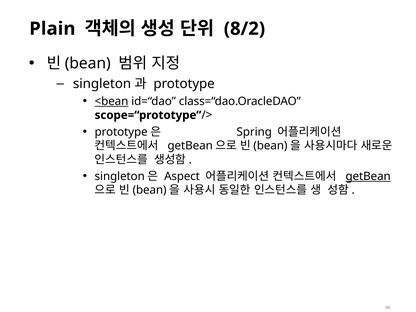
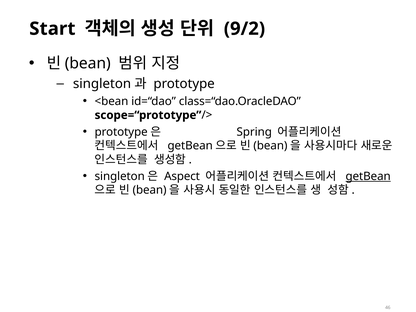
Plain: Plain -> Start (52, 29)
8/2: 8/2 -> 9/2 (244, 29)
<bean underline: present -> none (111, 101)
